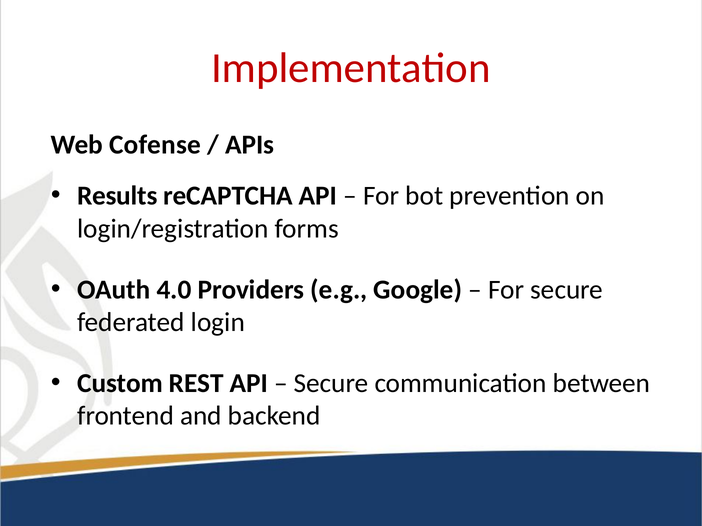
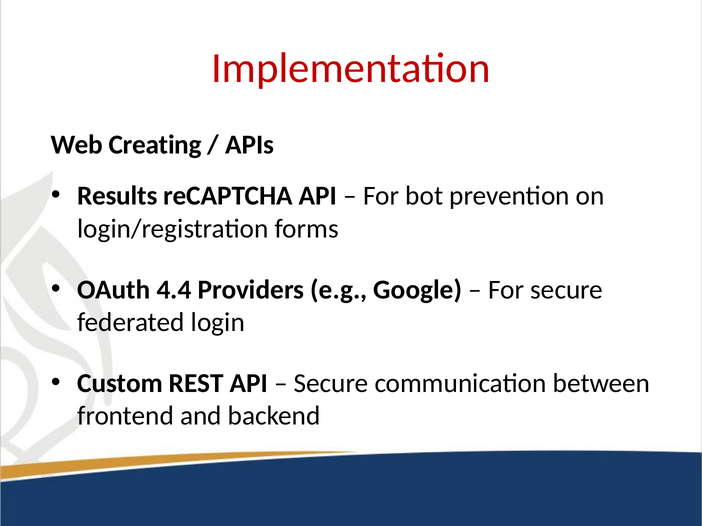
Cofense: Cofense -> Creating (155, 145)
4.0: 4.0 -> 4.4 (174, 290)
